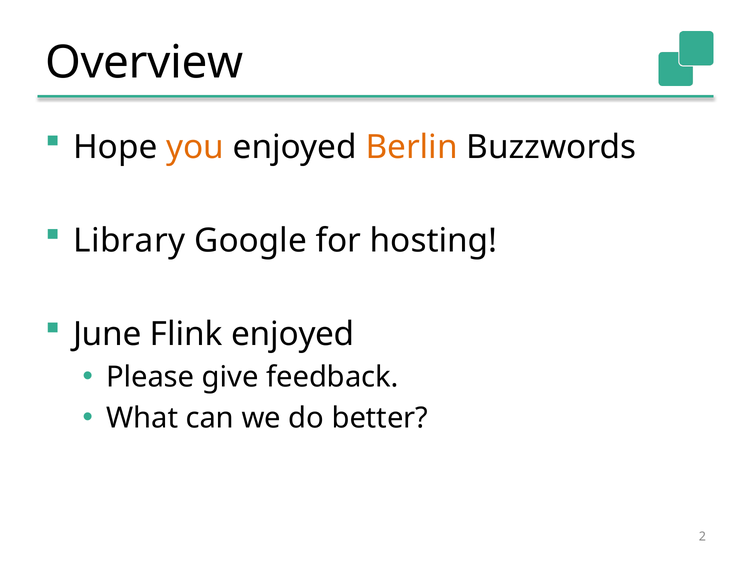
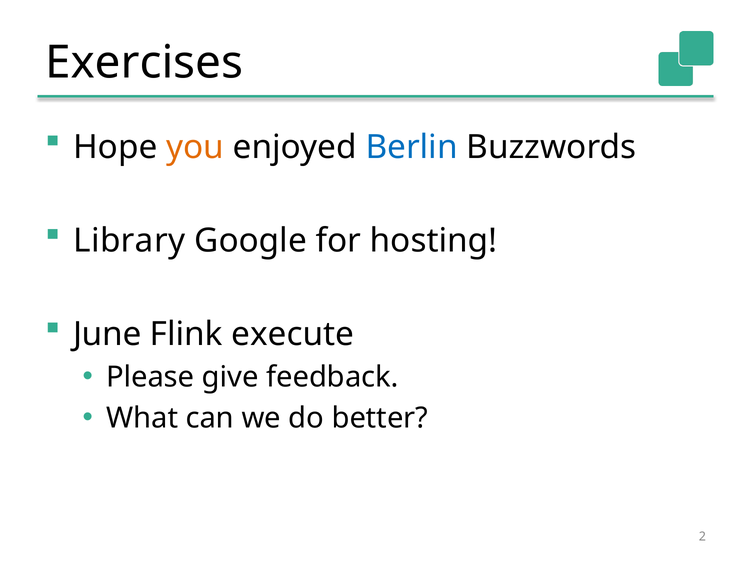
Overview: Overview -> Exercises (144, 63)
Berlin colour: orange -> blue (412, 147)
Flink enjoyed: enjoyed -> execute (293, 334)
